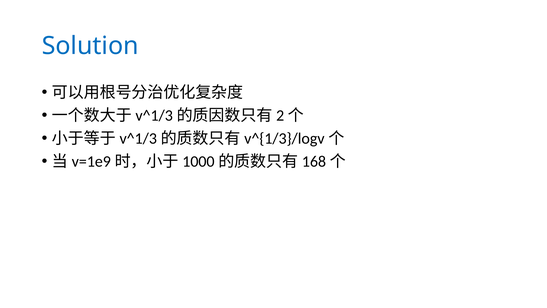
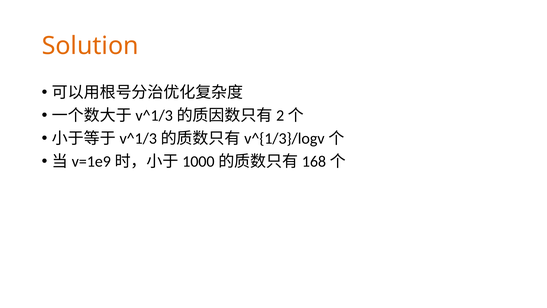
Solution colour: blue -> orange (90, 46)
